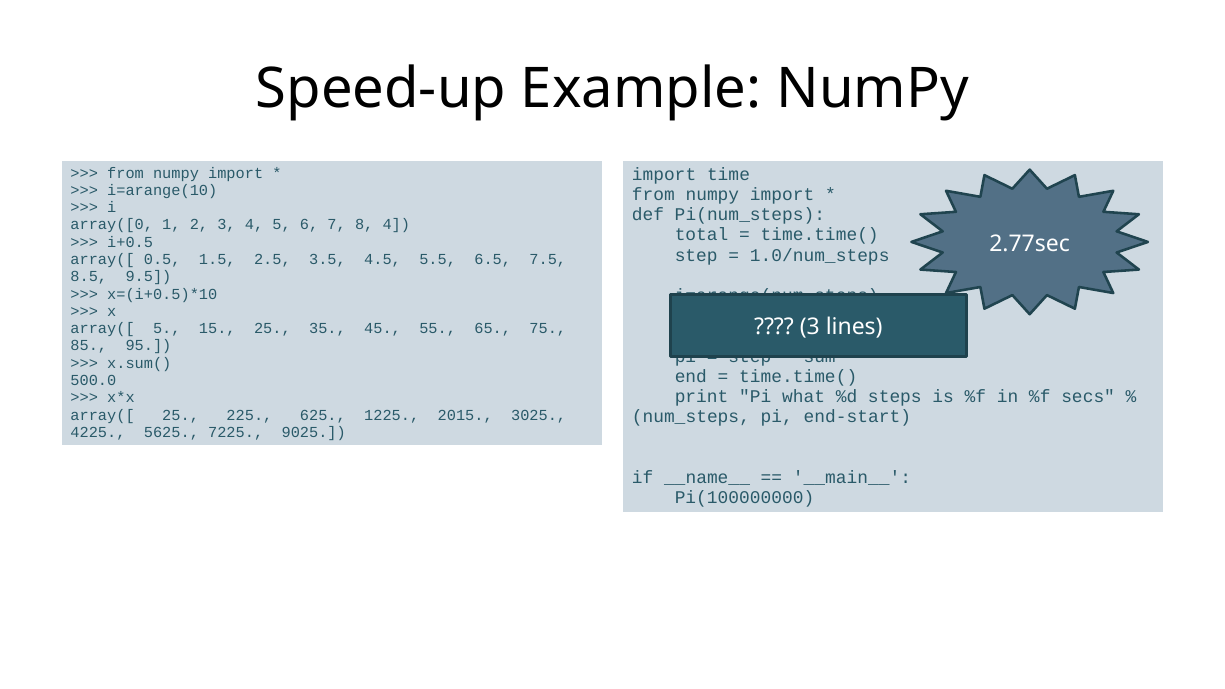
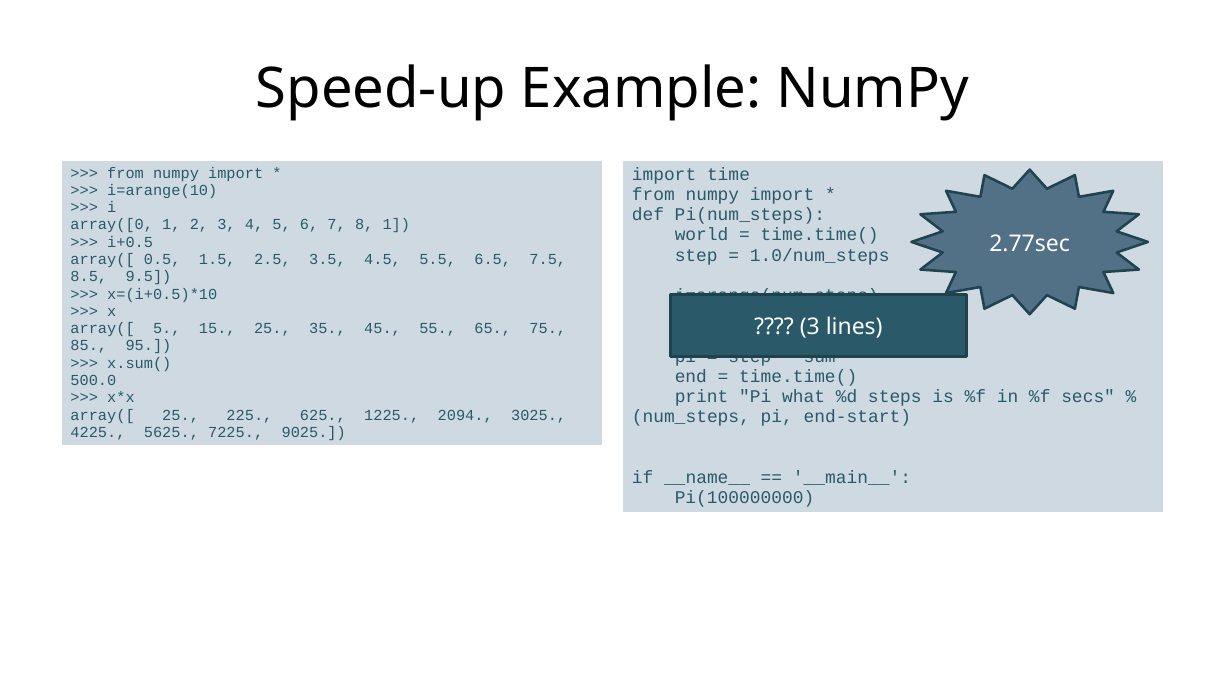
8 4: 4 -> 1 (396, 225)
total: total -> world (702, 235)
2015: 2015 -> 2094 (465, 415)
